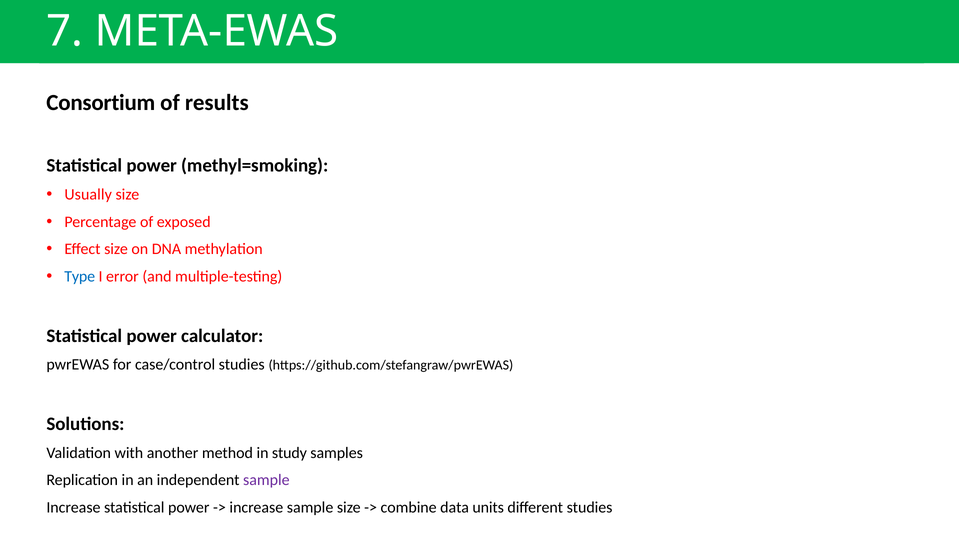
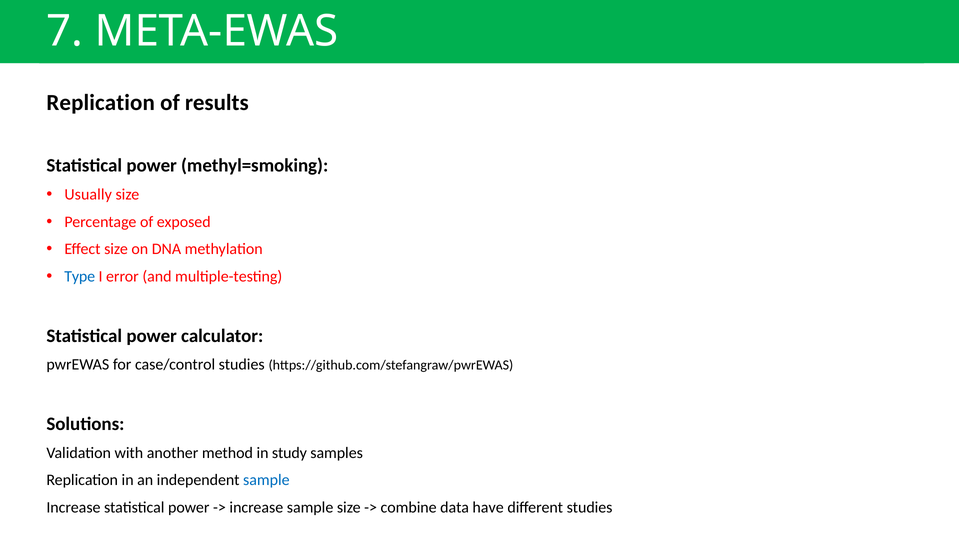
Consortium: Consortium -> Replication (101, 102)
sample colour: purple -> blue (266, 480)
units: units -> have (488, 507)
